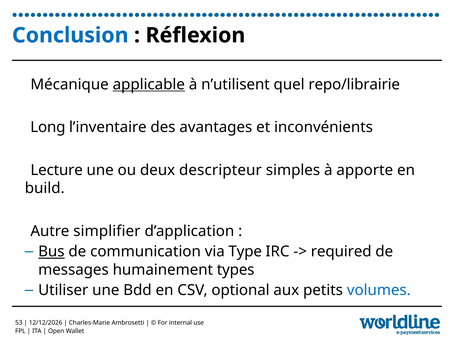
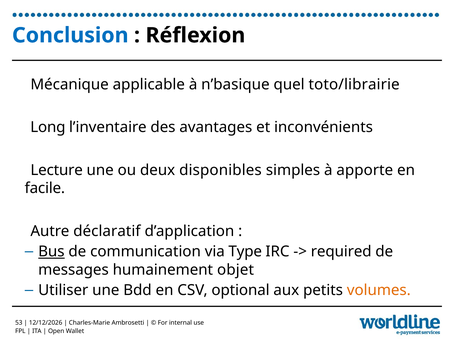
applicable underline: present -> none (149, 84)
n’utilisent: n’utilisent -> n’basique (235, 84)
repo/librairie: repo/librairie -> toto/librairie (354, 84)
descripteur: descripteur -> disponibles (220, 170)
build: build -> facile (45, 188)
simplifier: simplifier -> déclaratif (107, 231)
types: types -> objet (236, 270)
volumes colour: blue -> orange (379, 290)
